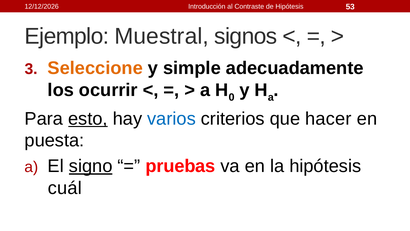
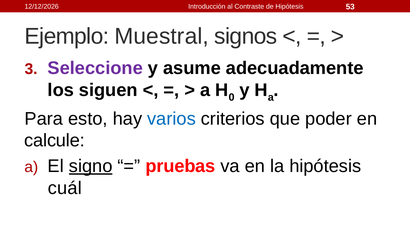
Seleccione colour: orange -> purple (95, 68)
simple: simple -> asume (192, 68)
ocurrir: ocurrir -> siguen (108, 90)
esto underline: present -> none (88, 118)
hacer: hacer -> poder (329, 118)
puesta: puesta -> calcule (55, 140)
